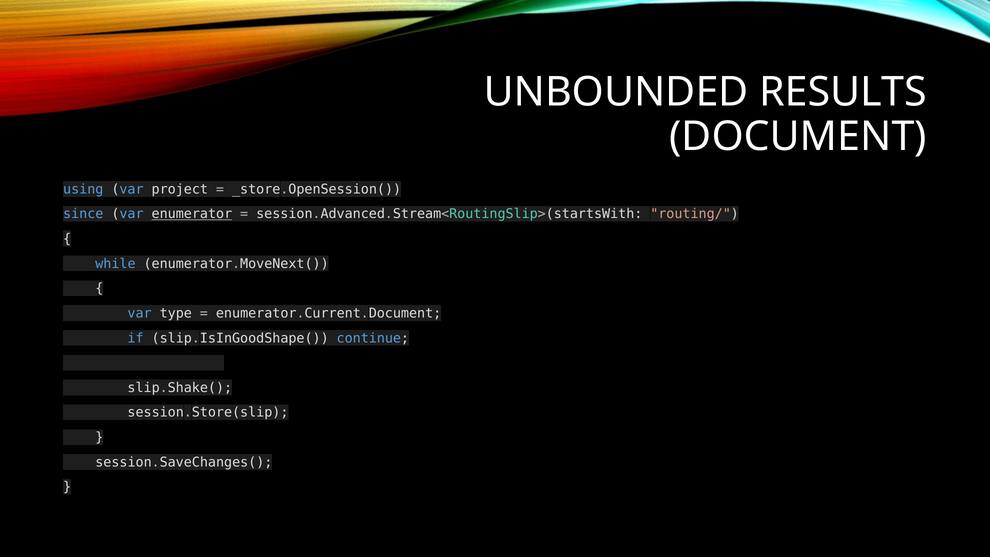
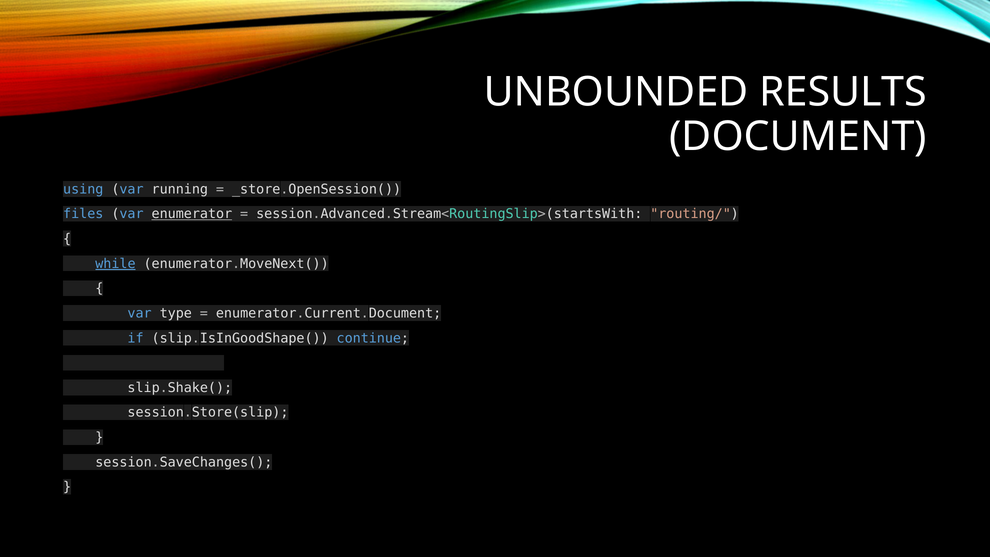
project: project -> running (180, 189)
since: since -> files (83, 214)
while underline: none -> present (115, 264)
